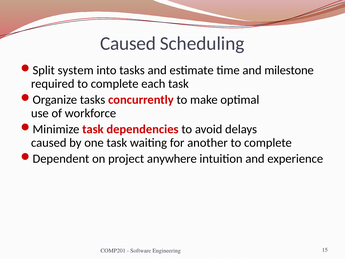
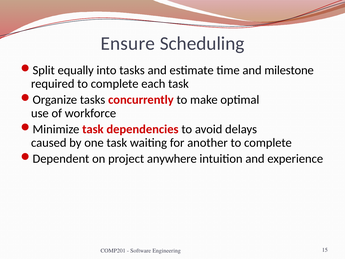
Caused: Caused -> Ensure (128, 43)
system: system -> equally (76, 70)
